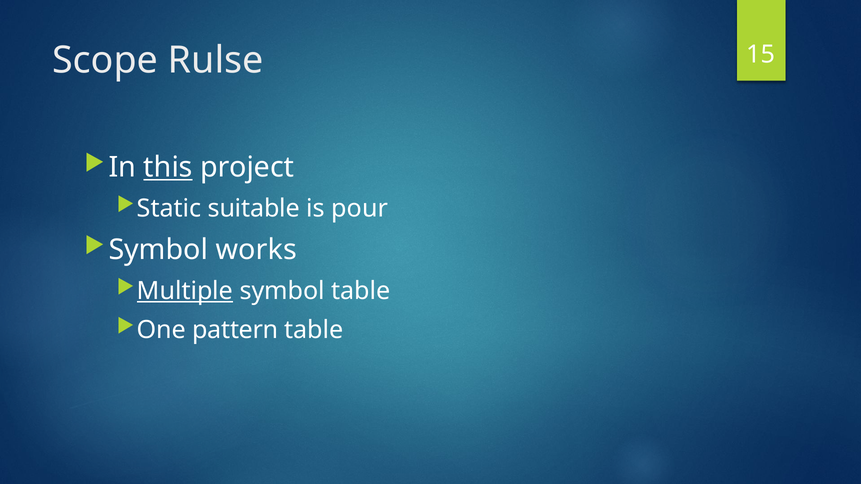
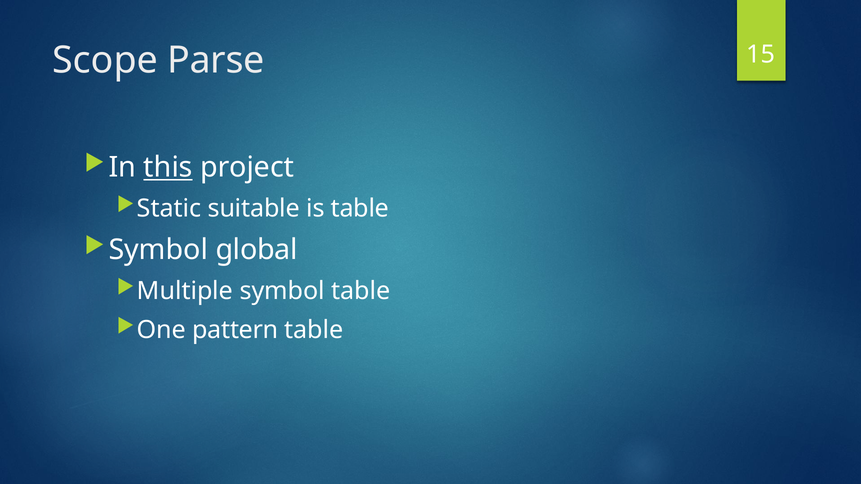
Rulse: Rulse -> Parse (216, 60)
is pour: pour -> table (360, 208)
works: works -> global (257, 250)
Multiple underline: present -> none (185, 291)
